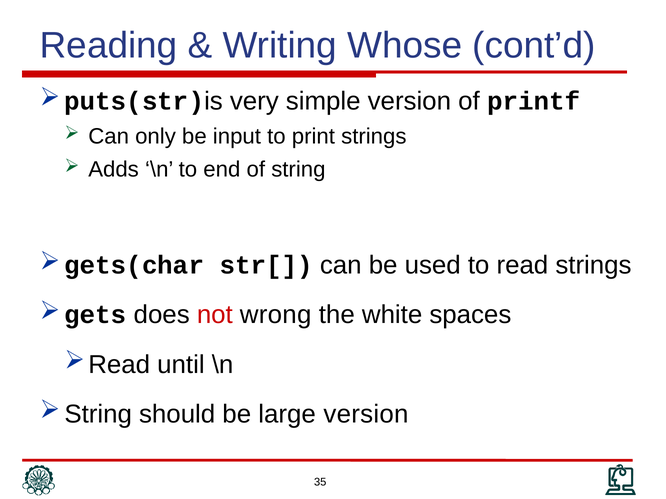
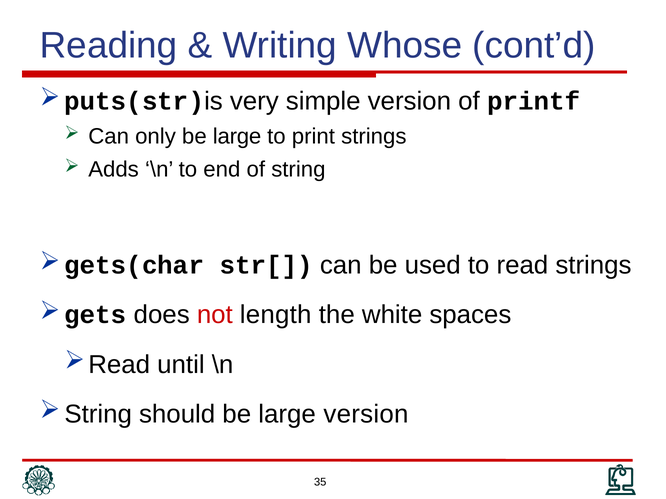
only be input: input -> large (237, 136)
wrong: wrong -> length (276, 315)
